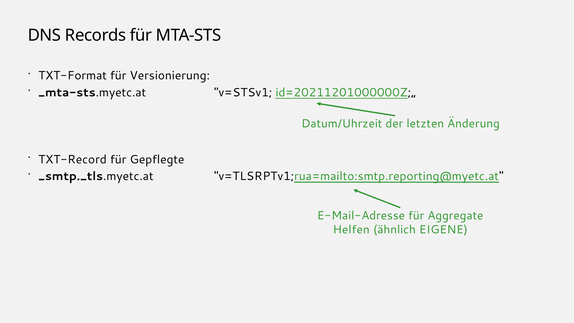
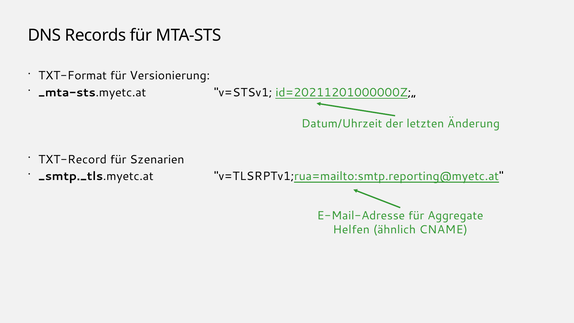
Gepflegte: Gepflegte -> Szenarien (157, 159)
EIGENE: EIGENE -> CNAME (443, 229)
